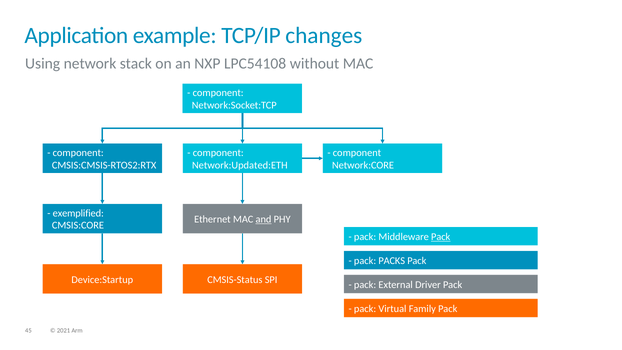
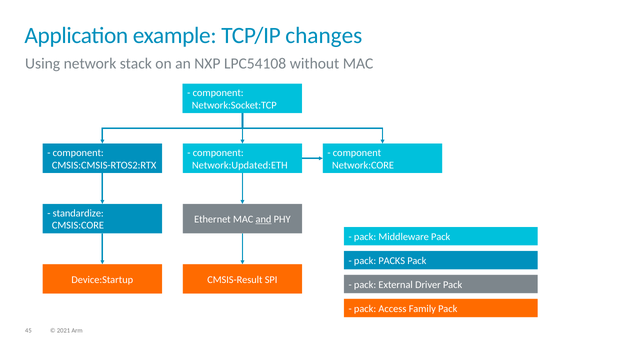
exemplified: exemplified -> standardize (78, 213)
Pack underline: present -> none (441, 237)
CMSIS-Status: CMSIS-Status -> CMSIS-Result (235, 280)
Virtual: Virtual -> Access (392, 309)
